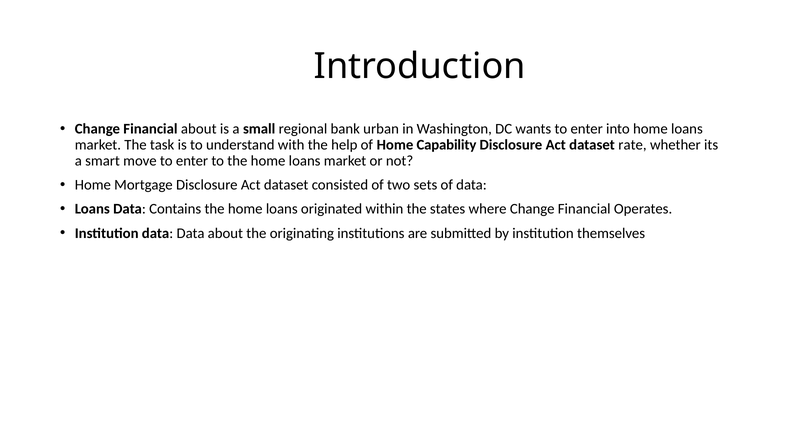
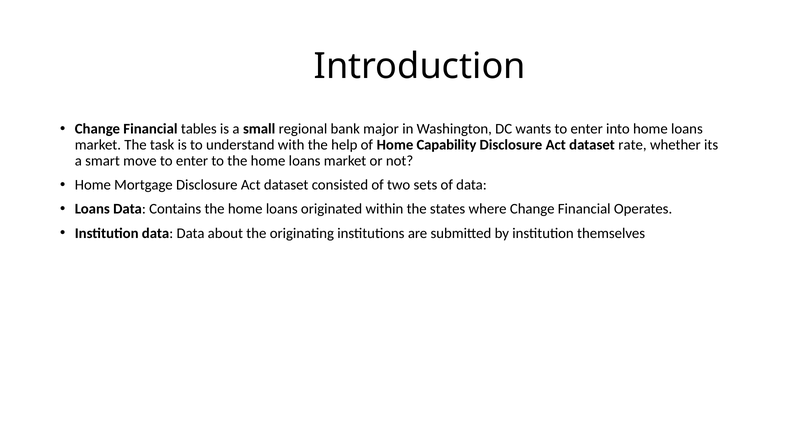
Financial about: about -> tables (199, 129)
urban: urban -> major (381, 129)
